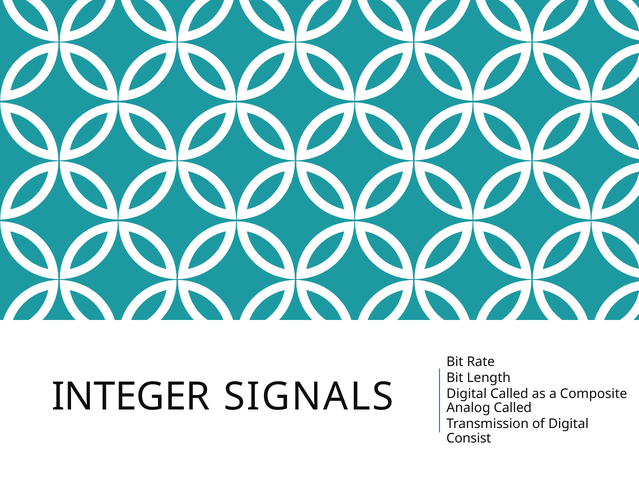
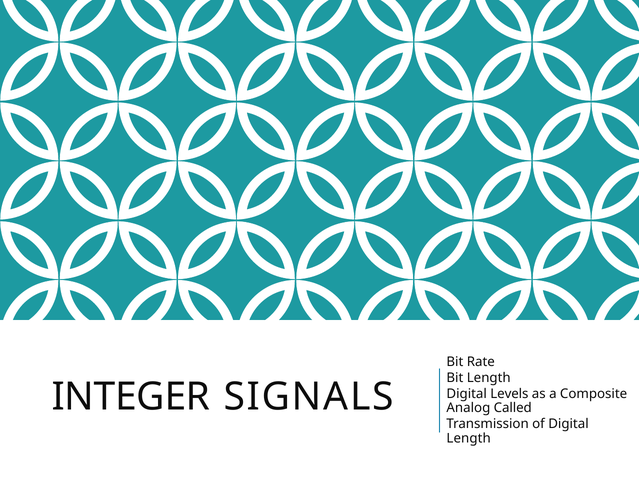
Digital Called: Called -> Levels (509, 393)
Consist: Consist -> Length (469, 438)
